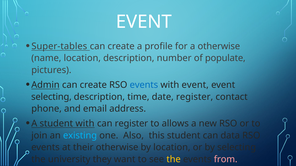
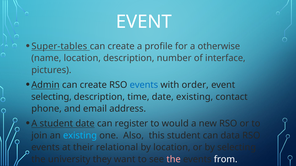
populate: populate -> interface (225, 58)
with event: event -> order (195, 85)
date register: register -> existing (195, 97)
student with: with -> date (85, 124)
allows: allows -> would (175, 124)
their otherwise: otherwise -> relational (117, 148)
the colour: yellow -> pink (174, 160)
from colour: pink -> white (226, 160)
